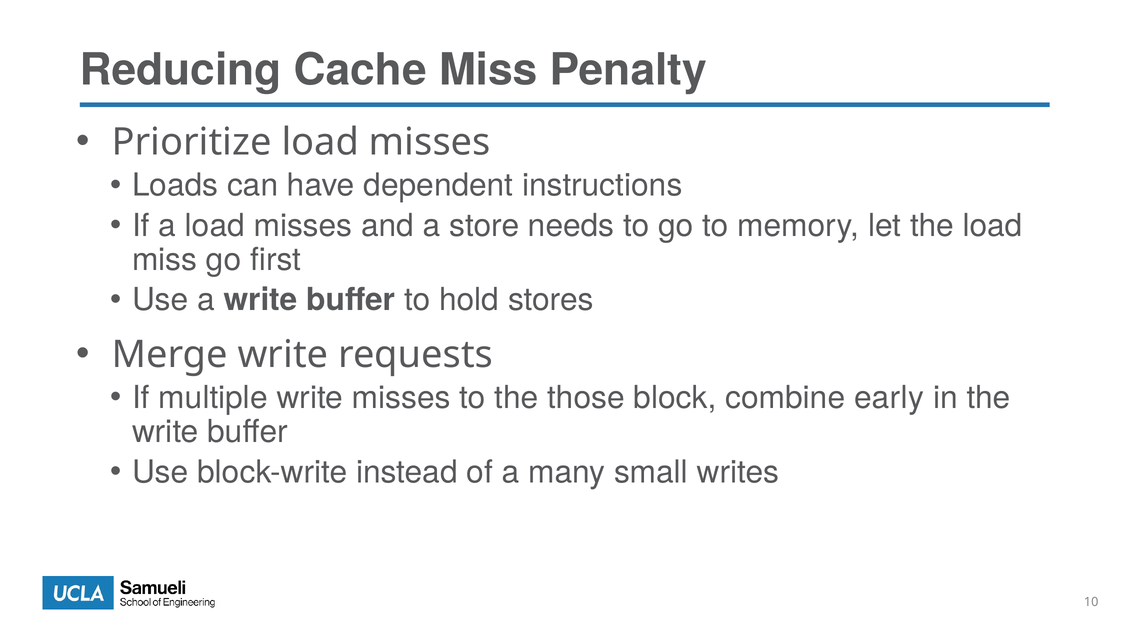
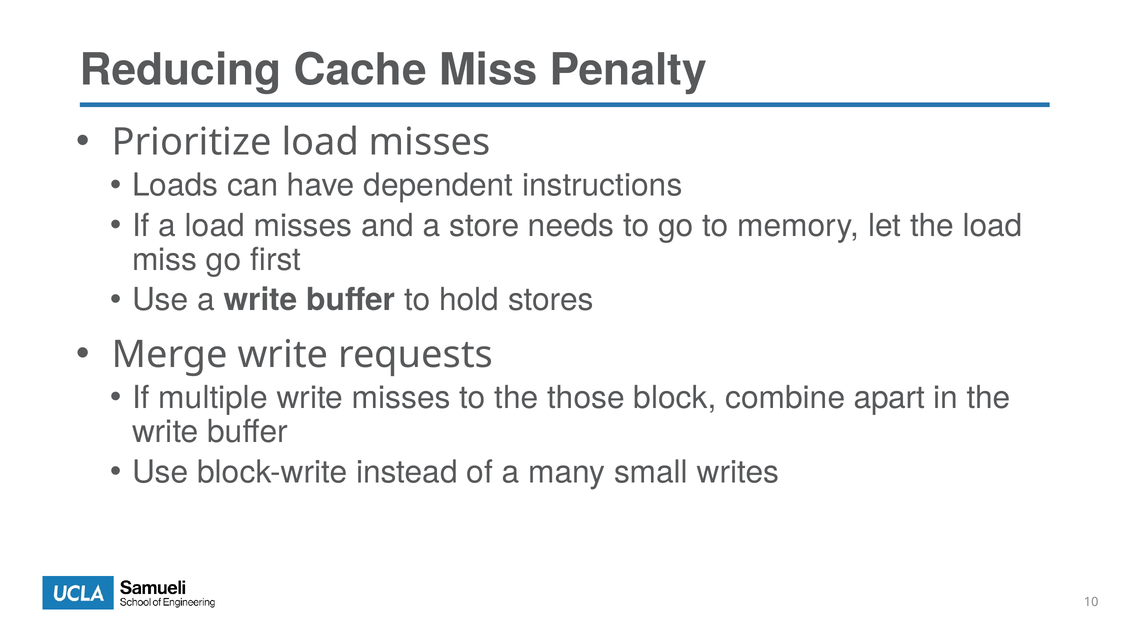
early: early -> apart (889, 398)
